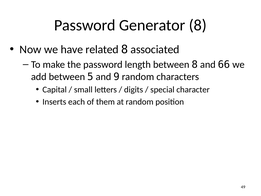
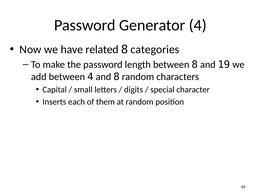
Generator 8: 8 -> 4 (198, 25)
associated: associated -> categories (155, 49)
66: 66 -> 19 (224, 64)
between 5: 5 -> 4 (90, 77)
and 9: 9 -> 8 (117, 77)
